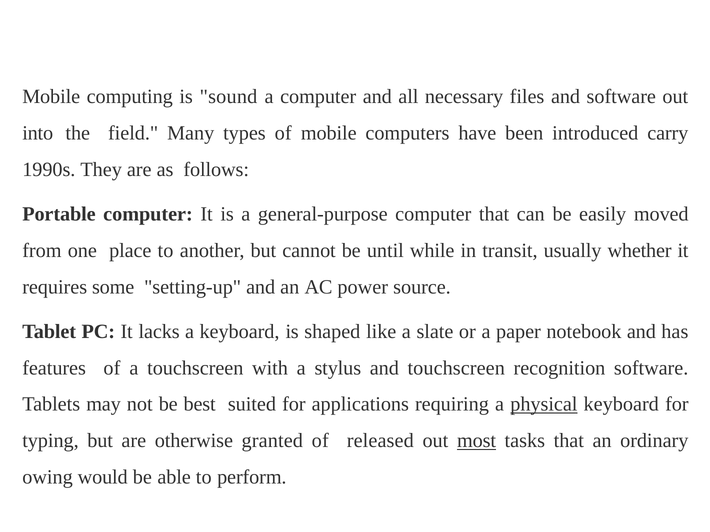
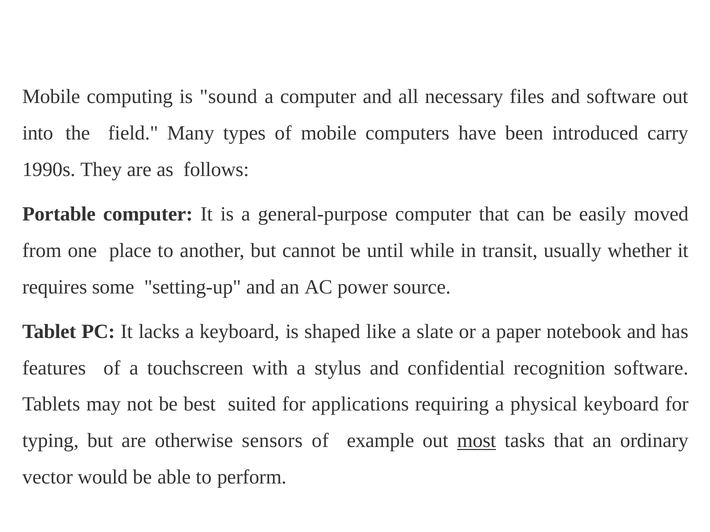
and touchscreen: touchscreen -> confidential (456, 368)
physical underline: present -> none (544, 405)
granted: granted -> sensors (272, 441)
released: released -> example (380, 441)
owing: owing -> vector (48, 478)
